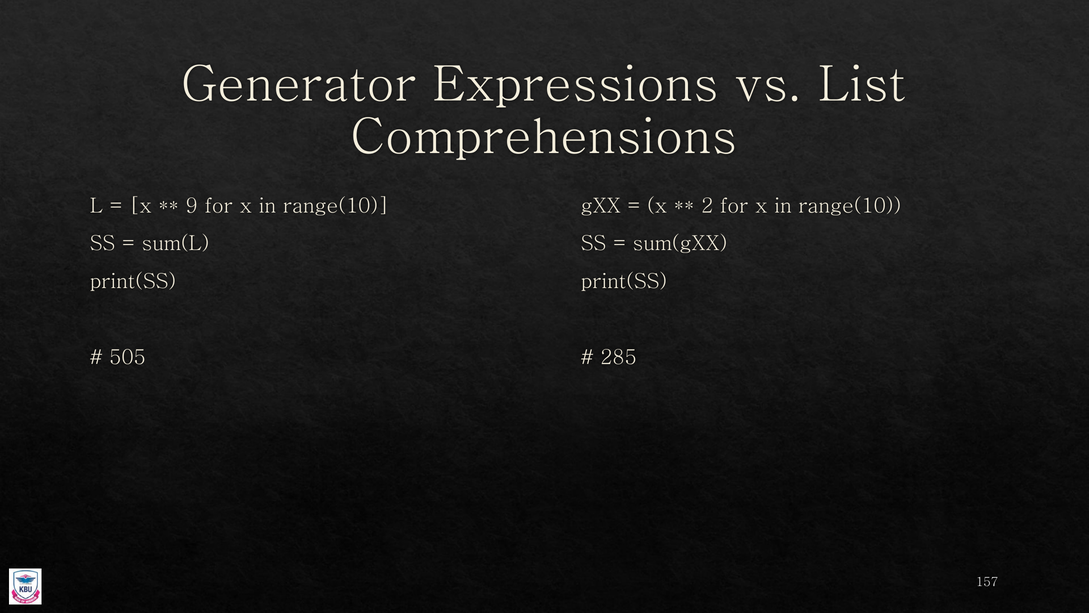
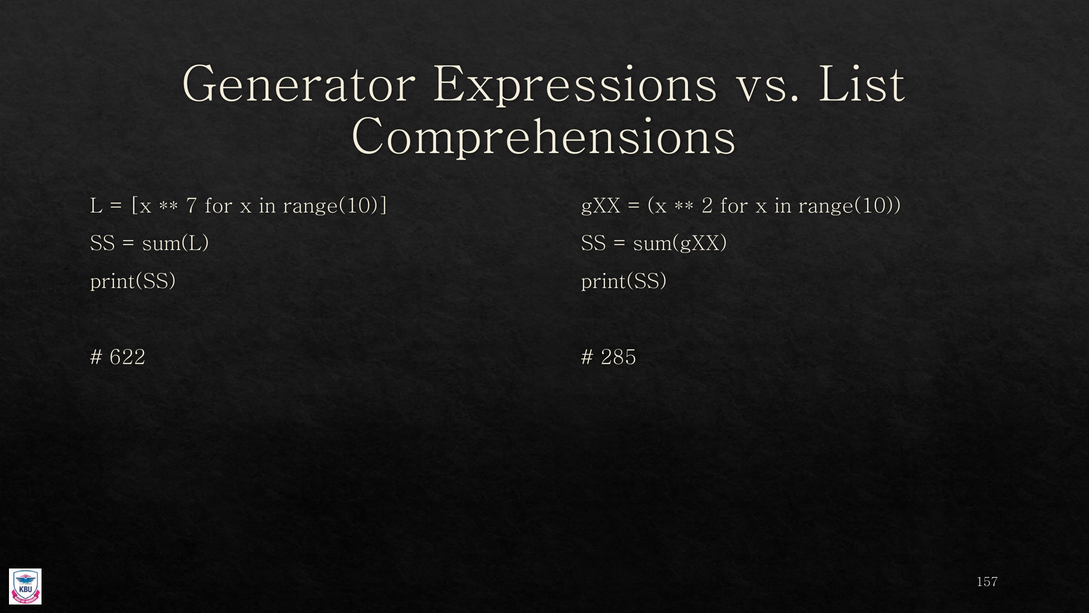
9: 9 -> 7 (192, 206)
505: 505 -> 622 (127, 357)
